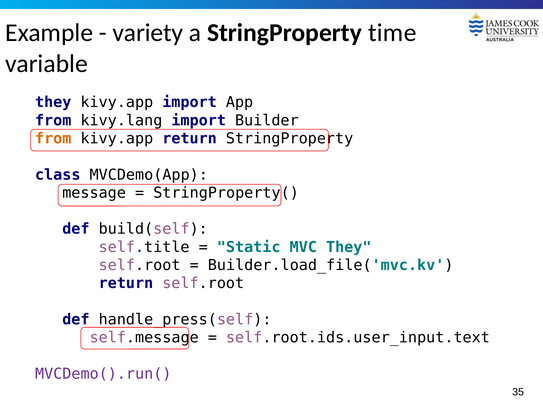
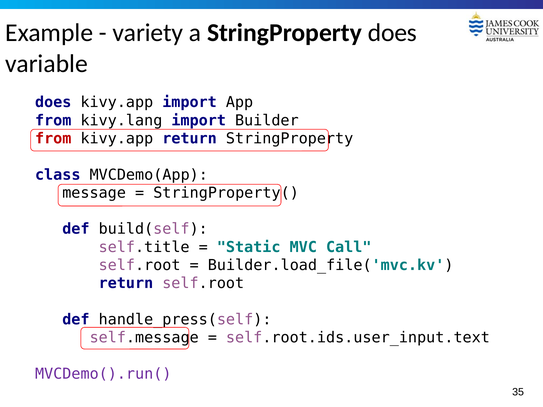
StringProperty time: time -> does (392, 33)
they: they -> does (53, 102)
from colour: orange -> red (53, 139)
MVC They: They -> Call (349, 247)
